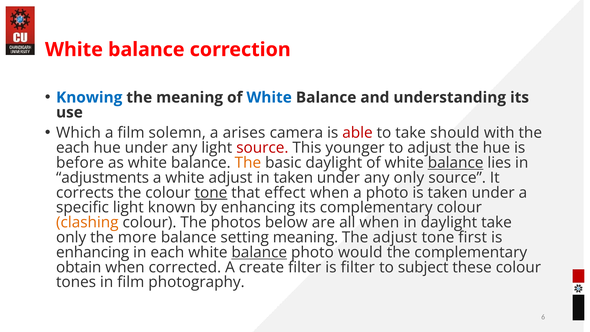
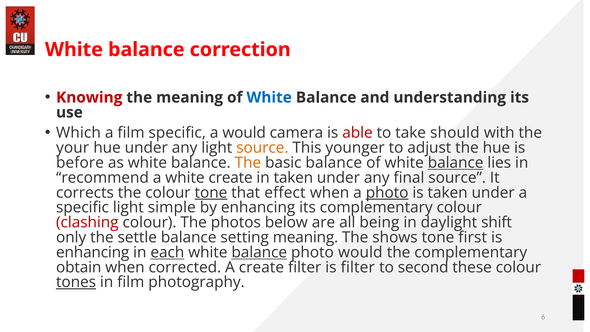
Knowing colour: blue -> red (89, 97)
film solemn: solemn -> specific (177, 133)
a arises: arises -> would (244, 133)
each: each -> your (73, 148)
source colour: red -> orange (262, 148)
basic daylight: daylight -> balance (334, 163)
adjustments: adjustments -> recommend (102, 178)
white adjust: adjust -> create (231, 178)
any only: only -> final (409, 178)
photo underline: none -> present (387, 193)
known: known -> simple (172, 207)
clashing colour: orange -> red (87, 222)
all when: when -> being (379, 222)
daylight take: take -> shift (497, 222)
more: more -> settle (137, 237)
The adjust: adjust -> shows (395, 237)
each underline: none -> present (167, 252)
subject: subject -> second (423, 267)
tones underline: none -> present (76, 282)
